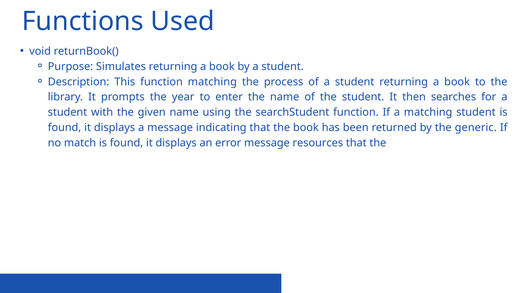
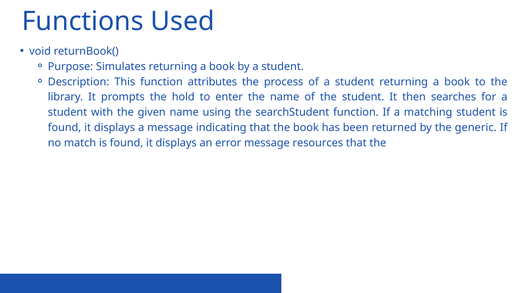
function matching: matching -> attributes (212, 82)
year: year -> hold (183, 97)
